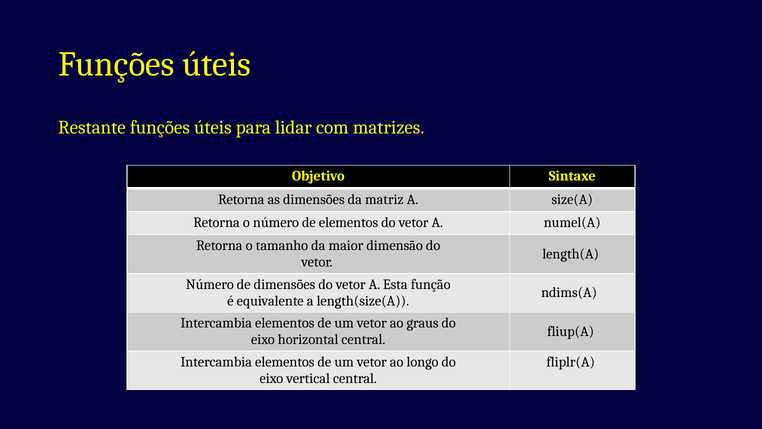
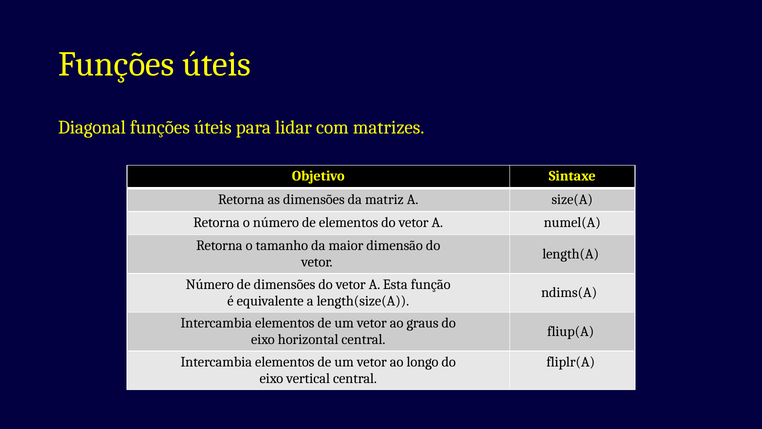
Restante: Restante -> Diagonal (92, 127)
